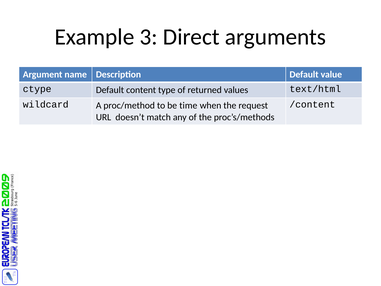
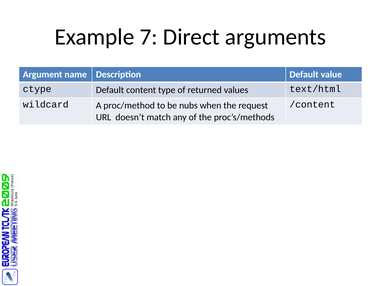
3: 3 -> 7 (149, 37)
time: time -> nubs (188, 105)
